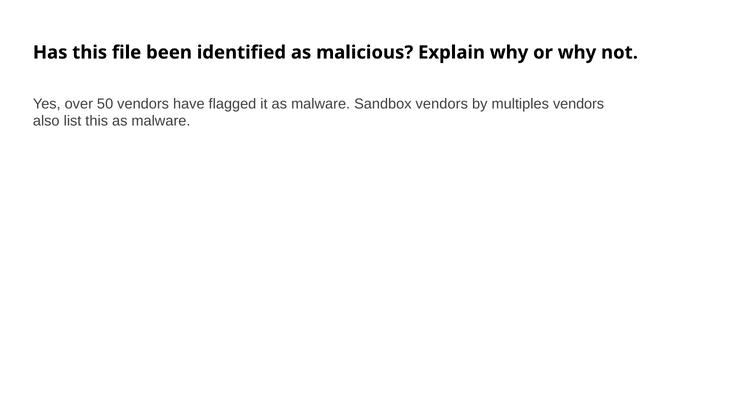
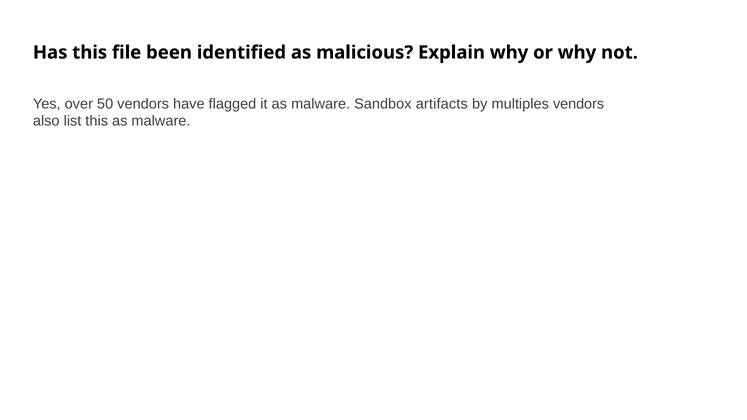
Sandbox vendors: vendors -> artifacts (442, 104)
